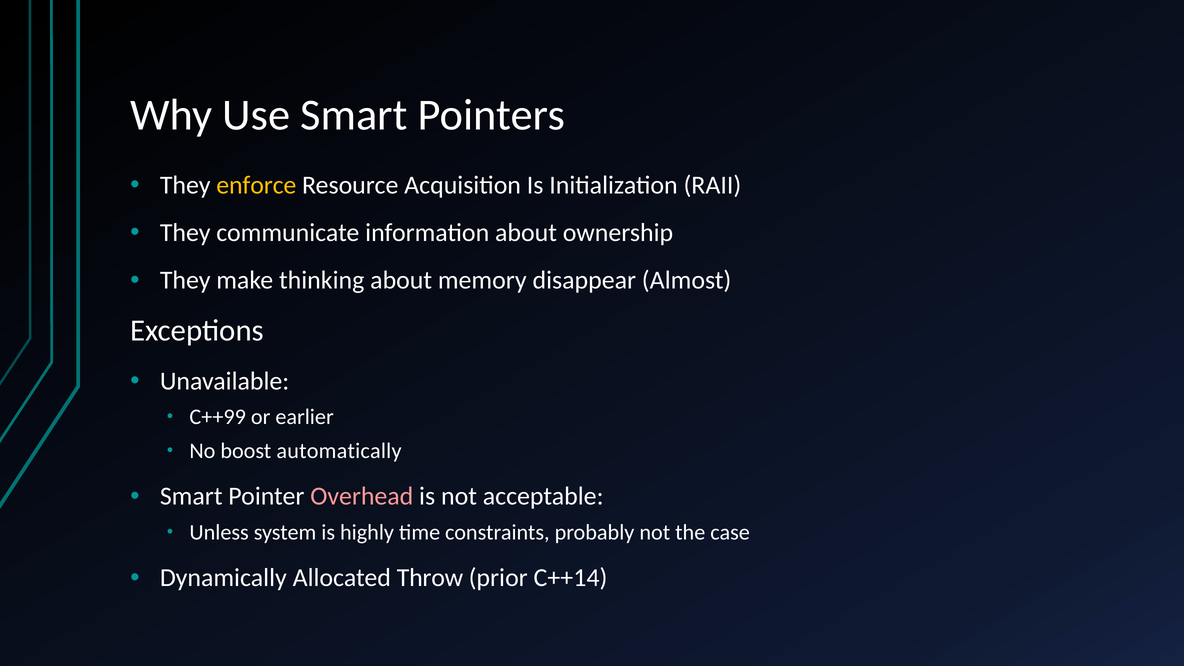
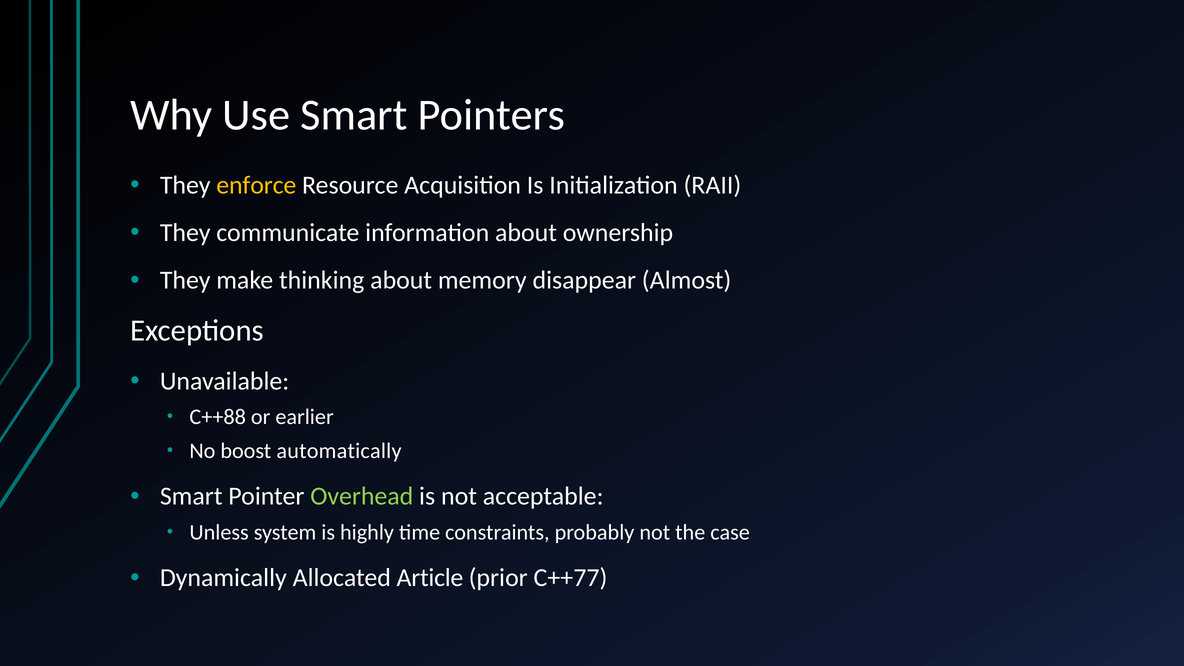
C++99: C++99 -> C++88 (218, 417)
Overhead colour: pink -> light green (362, 497)
Throw: Throw -> Article (430, 578)
C++14: C++14 -> C++77 (570, 578)
